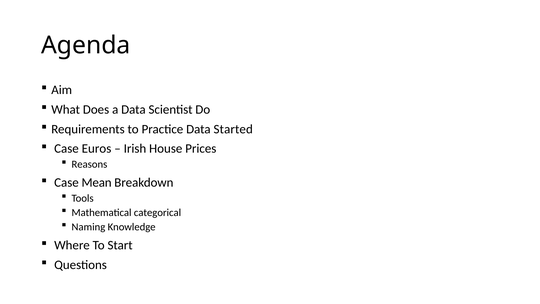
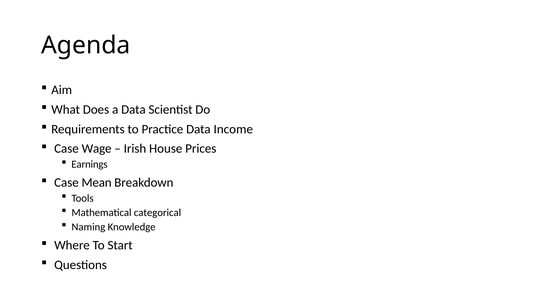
Started: Started -> Income (233, 129)
Euros: Euros -> Wage (97, 149)
Reasons: Reasons -> Earnings (89, 164)
